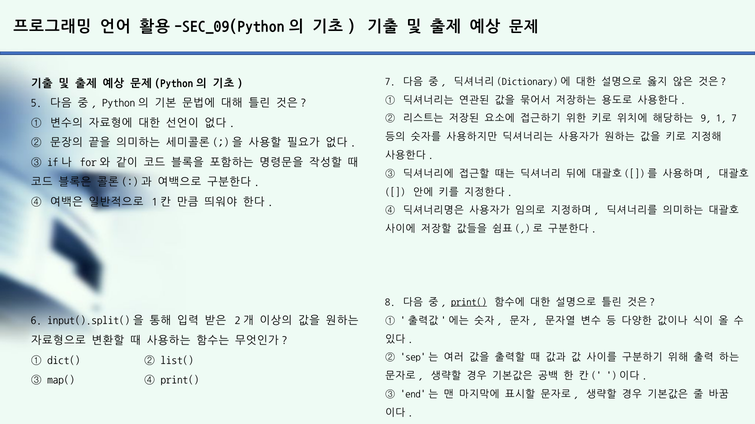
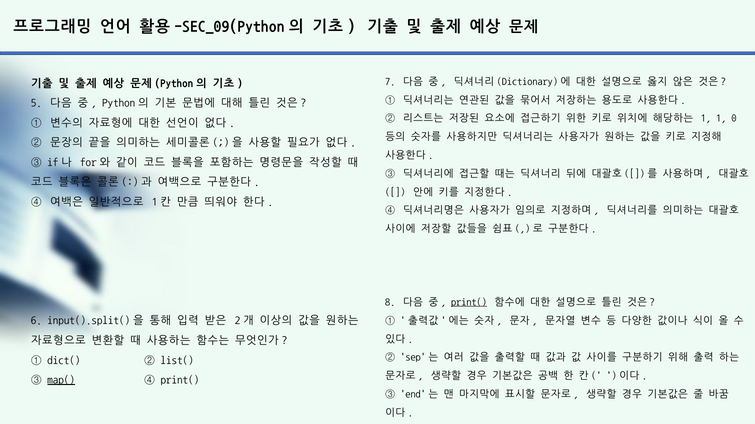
9: 9 -> 1 (706, 118)
1 7: 7 -> 0 (734, 118)
map( underline: none -> present (61, 380)
